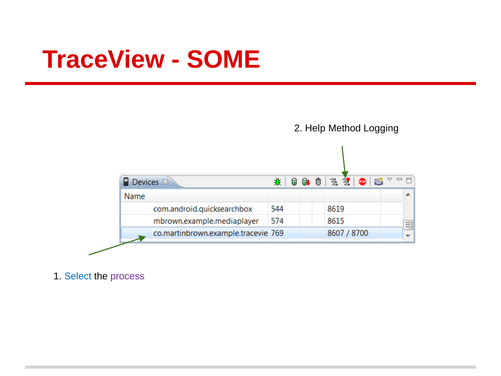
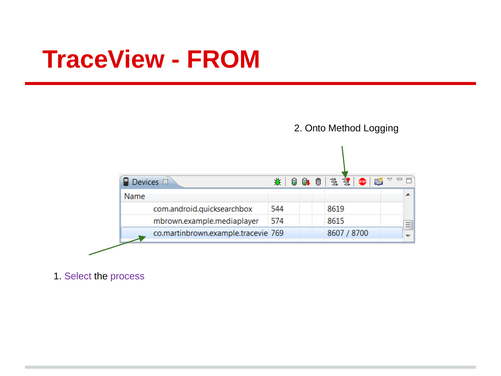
SOME: SOME -> FROM (224, 59)
Help: Help -> Onto (315, 128)
Select colour: blue -> purple (78, 276)
